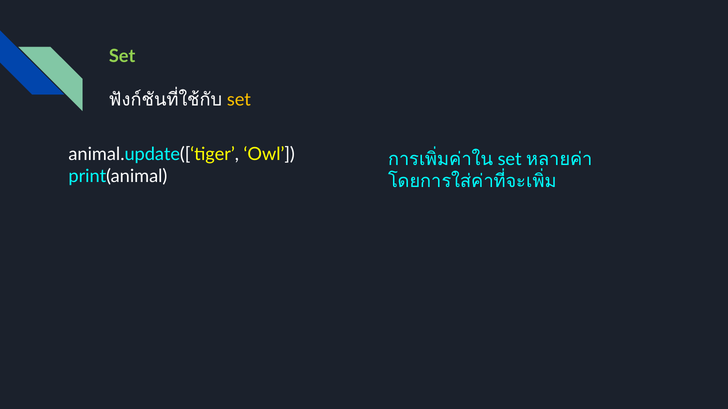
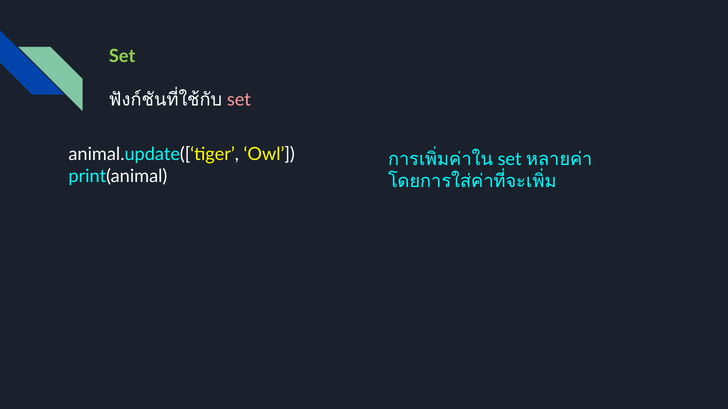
set colour: yellow -> pink (239, 100)
